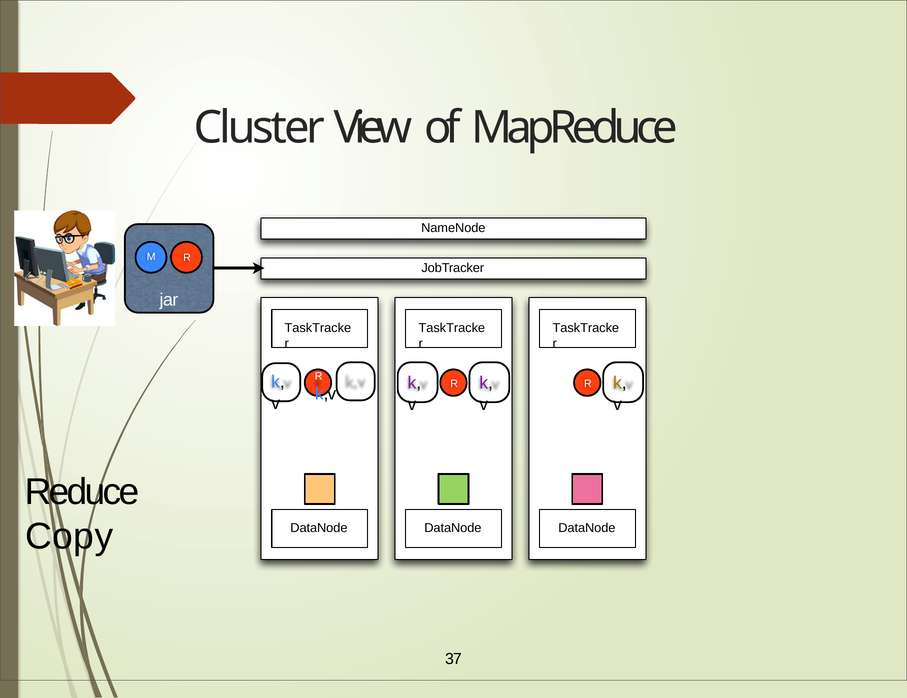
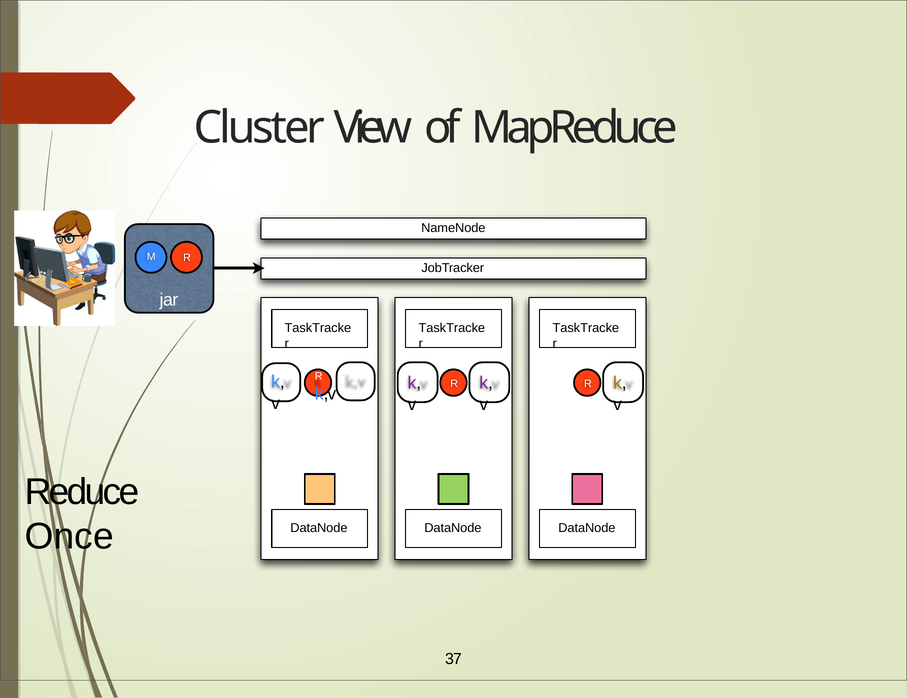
Copy: Copy -> Once (69, 536)
